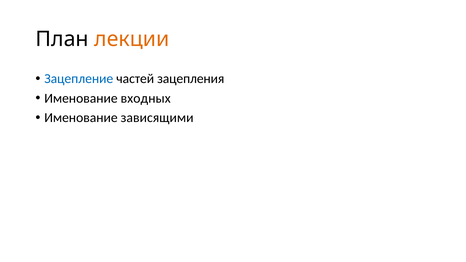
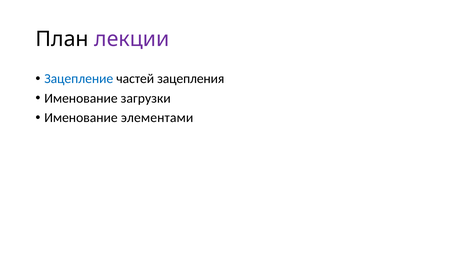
лекции colour: orange -> purple (132, 39)
входных: входных -> загрузки (146, 98)
зависящими: зависящими -> элементами (157, 118)
